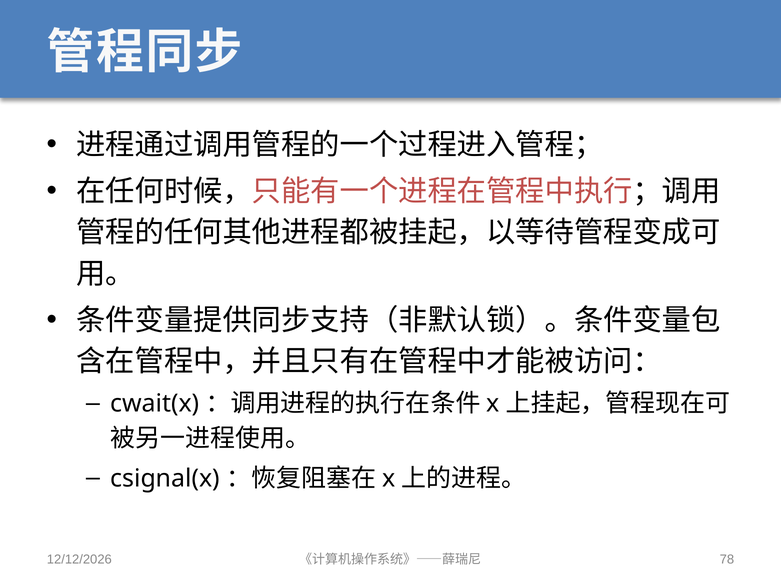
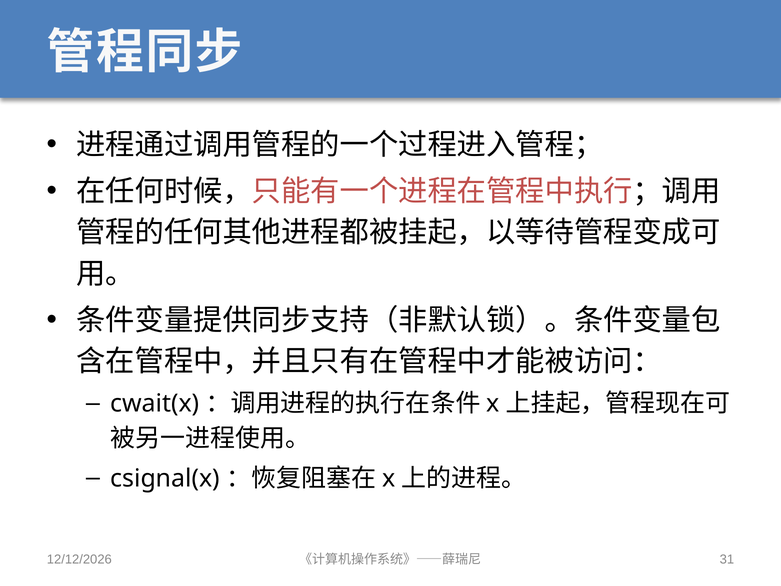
78: 78 -> 31 (727, 559)
